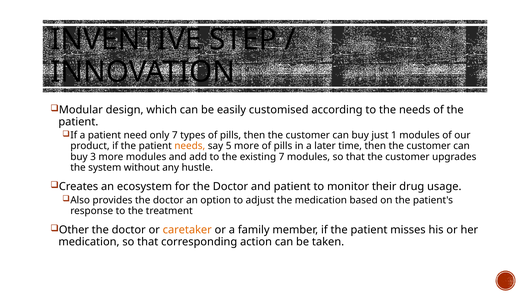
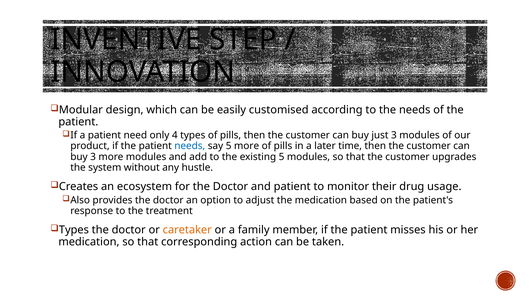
only 7: 7 -> 4 (175, 135)
just 1: 1 -> 3 (394, 135)
needs colour: orange -> blue (190, 146)
existing 7: 7 -> 5 (282, 157)
Other: Other -> Types (74, 230)
